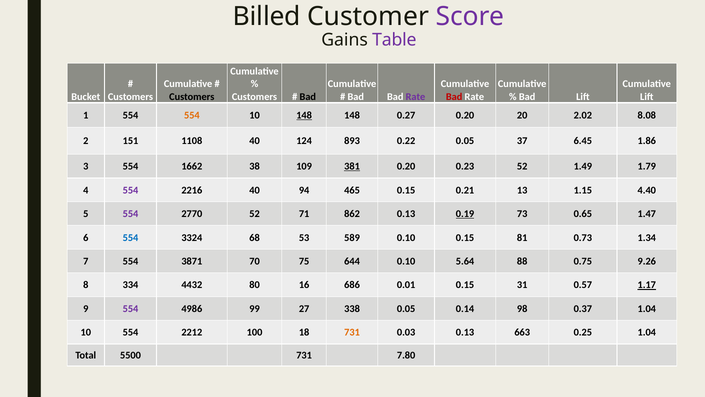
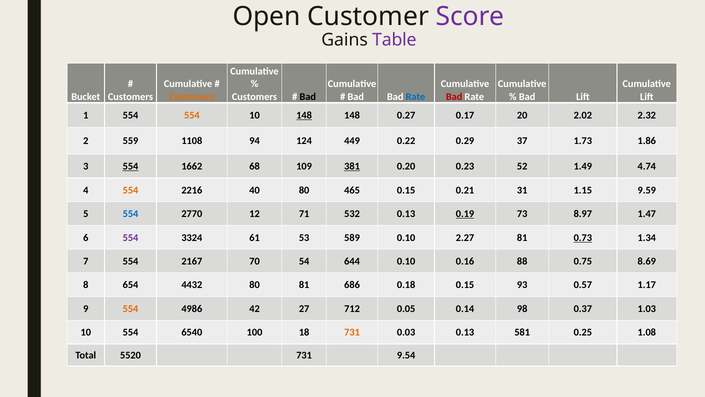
Billed: Billed -> Open (267, 17)
Customers colour: black -> orange (192, 97)
Rate colour: purple -> blue (415, 97)
0.27 0.20: 0.20 -> 0.17 (465, 115)
8.08: 8.08 -> 2.32 (647, 115)
151: 151 -> 559 (131, 141)
1108 40: 40 -> 94 (255, 141)
893: 893 -> 449 (352, 141)
0.22 0.05: 0.05 -> 0.29 (465, 141)
6.45: 6.45 -> 1.73 (583, 141)
554 underline: none -> present (131, 166)
38: 38 -> 68 (255, 166)
1.79: 1.79 -> 4.74 (647, 166)
554 colour: purple -> orange (131, 190)
40 94: 94 -> 80 (304, 190)
13: 13 -> 31 (522, 190)
4.40: 4.40 -> 9.59 (647, 190)
554 colour: purple -> blue (131, 214)
2770 52: 52 -> 12 (255, 214)
862: 862 -> 532 (352, 214)
0.65: 0.65 -> 8.97 (583, 214)
554 colour: blue -> purple (131, 237)
68: 68 -> 61 (255, 237)
0.10 0.15: 0.15 -> 2.27 (465, 237)
0.73 underline: none -> present (583, 237)
3871: 3871 -> 2167 (192, 261)
75: 75 -> 54 (304, 261)
5.64: 5.64 -> 0.16 (465, 261)
9.26: 9.26 -> 8.69 (647, 261)
334: 334 -> 654 (131, 285)
80 16: 16 -> 81 (304, 285)
0.01: 0.01 -> 0.18 (406, 285)
31: 31 -> 93 (522, 285)
1.17 underline: present -> none (647, 285)
554 colour: purple -> orange (131, 308)
99: 99 -> 42 (255, 308)
338: 338 -> 712 (352, 308)
0.37 1.04: 1.04 -> 1.03 (647, 308)
2212: 2212 -> 6540 (192, 332)
663: 663 -> 581 (522, 332)
0.25 1.04: 1.04 -> 1.08 (647, 332)
5500: 5500 -> 5520 (130, 355)
7.80: 7.80 -> 9.54 (406, 355)
